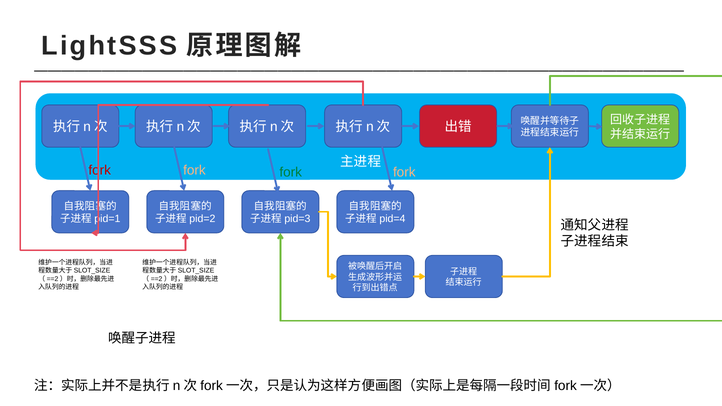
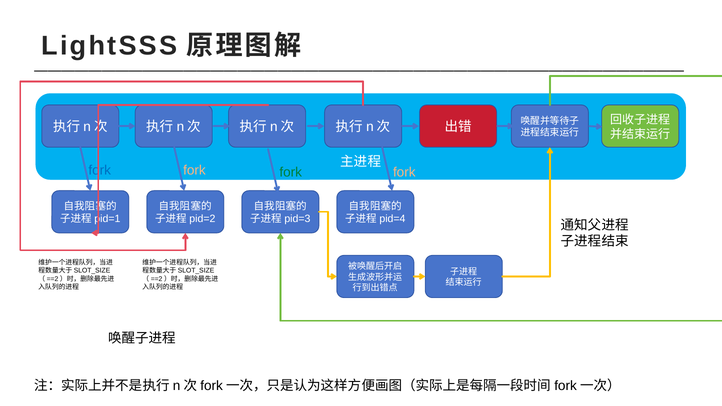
fork colour: red -> blue (100, 170)
